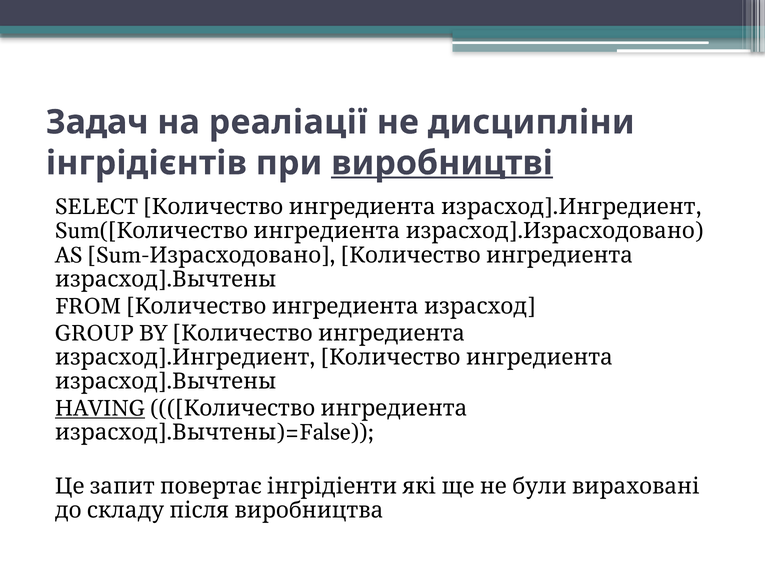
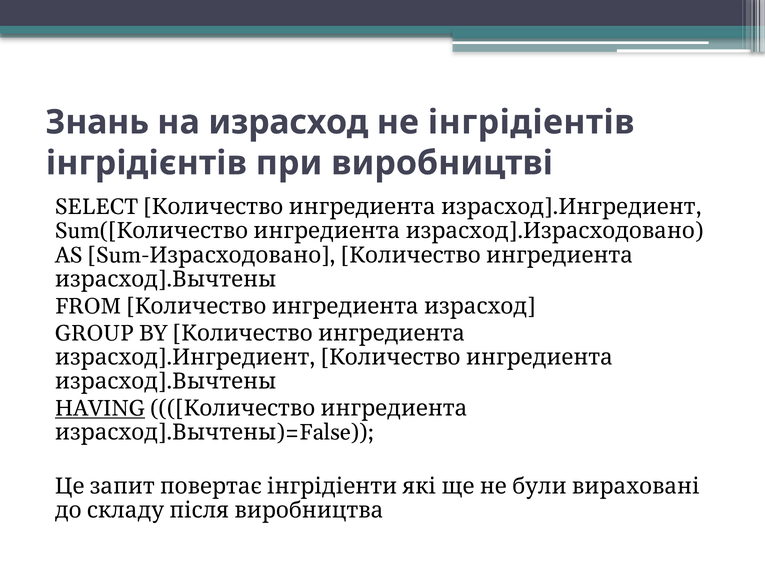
Задач: Задач -> Знань (97, 122)
на реаліації: реаліації -> израсход (288, 122)
дисципліни: дисципліни -> інгрідіентів (531, 122)
виробництві underline: present -> none (442, 163)
